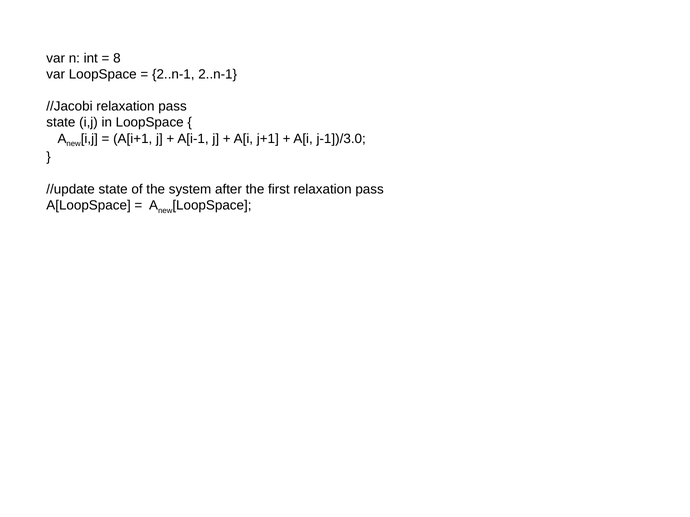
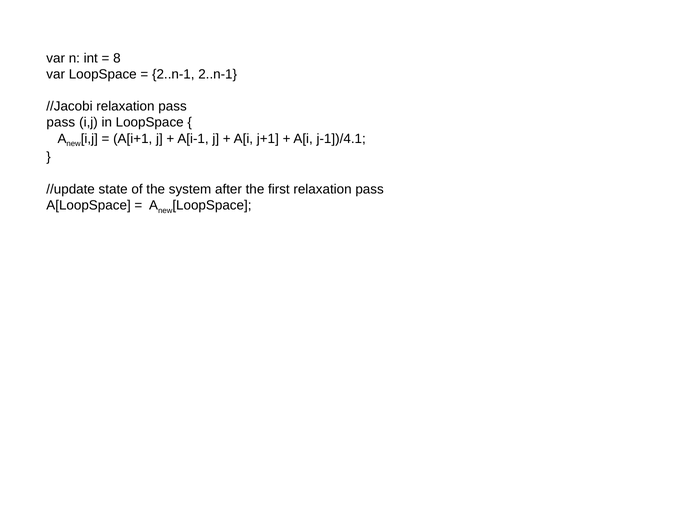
state: state -> pass (61, 123)
j-1])/3.0: j-1])/3.0 -> j-1])/4.1 (341, 139)
